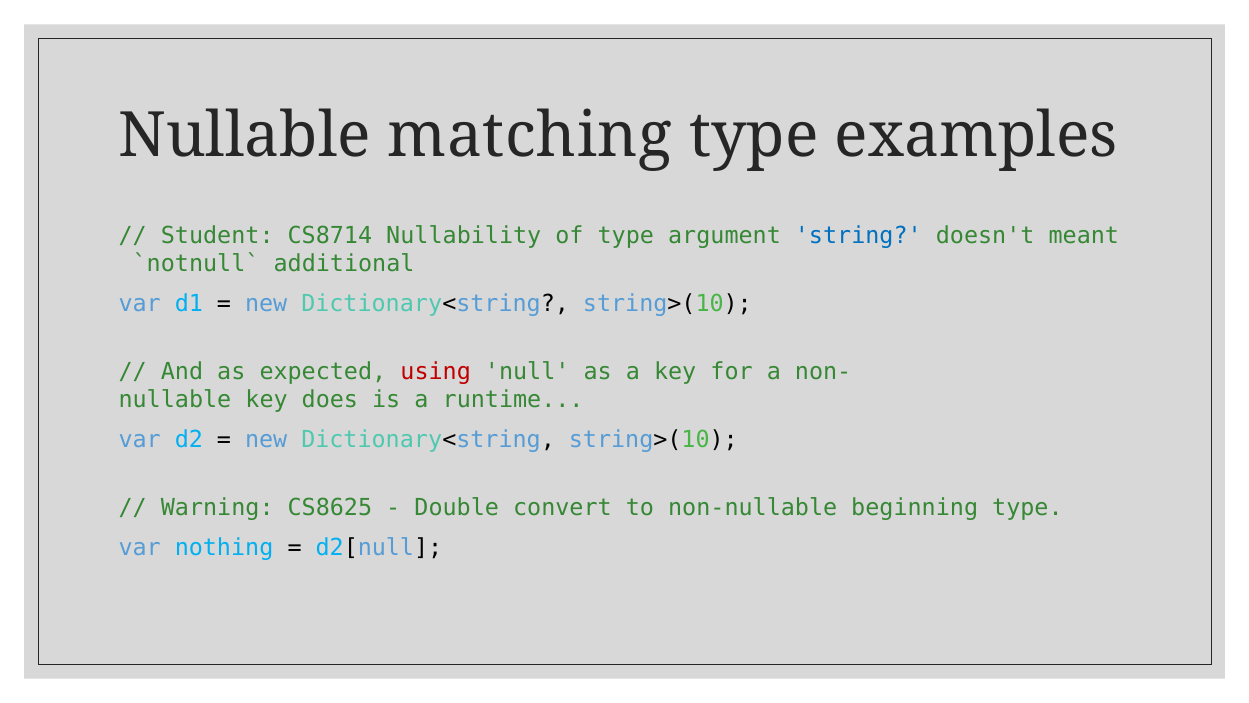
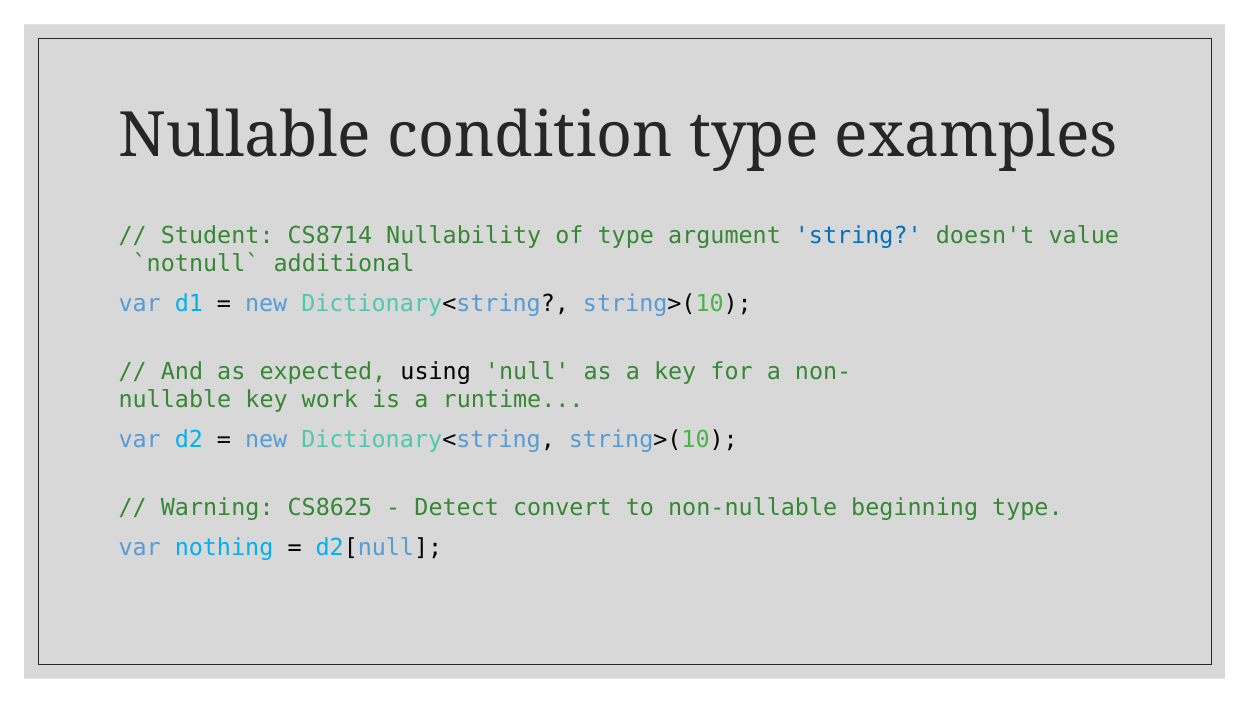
matching: matching -> condition (530, 136)
meant: meant -> value (1084, 236)
using colour: red -> black (436, 372)
does: does -> work (330, 400)
Double: Double -> Detect (457, 508)
